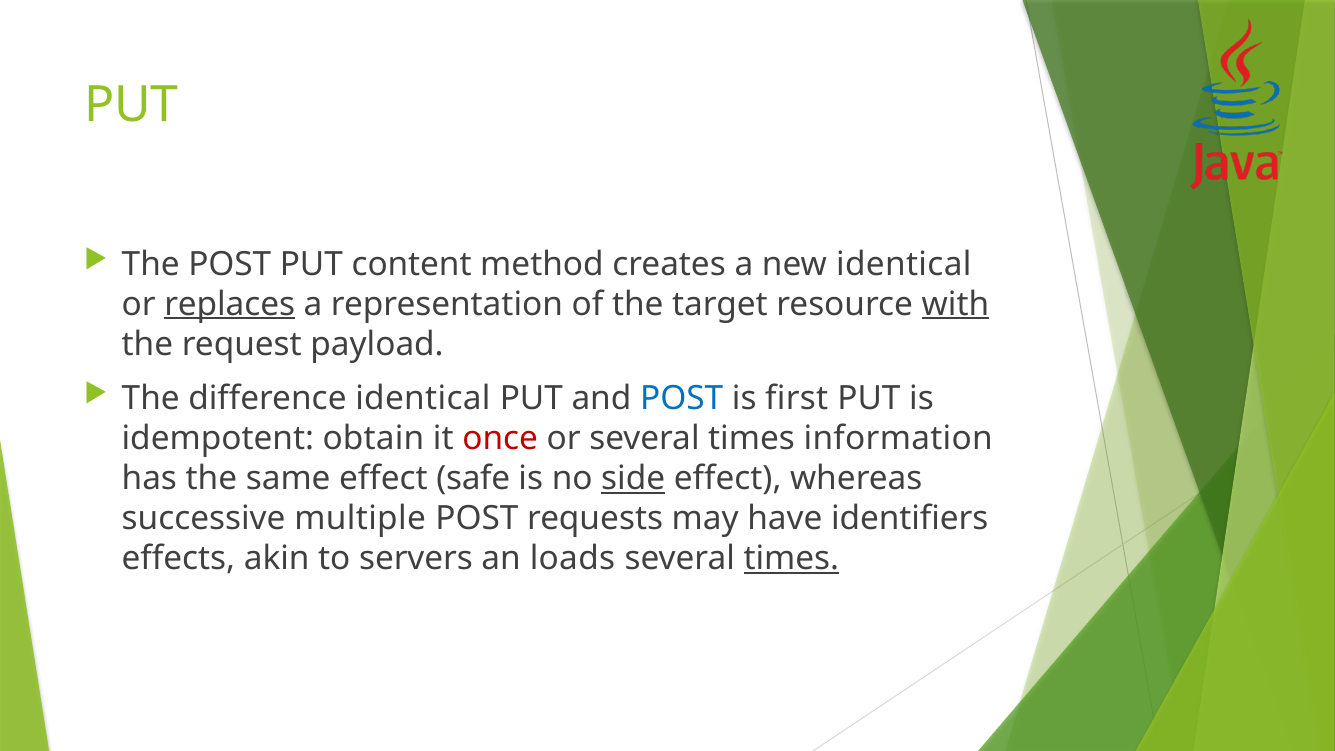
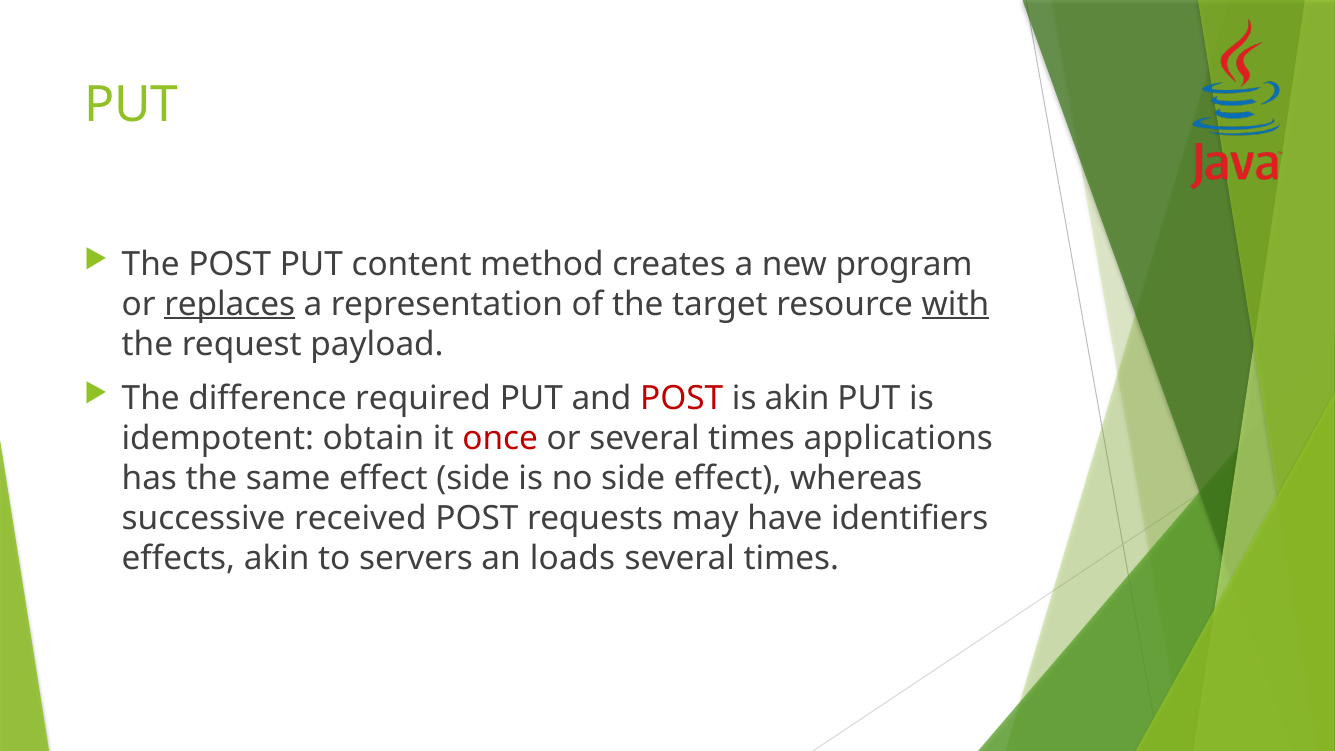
new identical: identical -> program (904, 264)
difference identical: identical -> required (423, 398)
POST colour: blue -> red (682, 398)
is first: first -> akin (797, 398)
information: information -> applications (898, 438)
effect safe: safe -> side (473, 478)
side underline: present -> none (633, 478)
multiple: multiple -> received (360, 518)
times underline: present -> none (791, 558)
